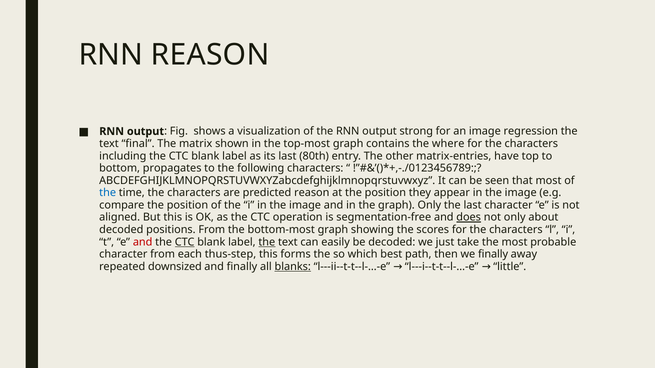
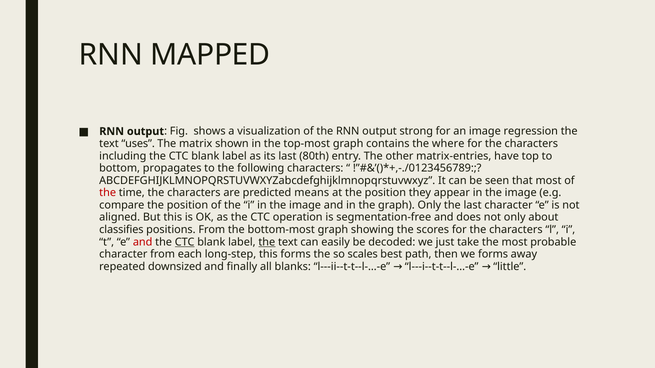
RNN REASON: REASON -> MAPPED (210, 55)
final: final -> uses (138, 144)
the colour: blue -> red (108, 193)
predicted reason: reason -> means (312, 193)
does underline: present -> none (469, 218)
decoded: decoded -> classifies (121, 230)
thus-step: thus-step -> long-step (230, 255)
which: which -> scales (363, 255)
we finally: finally -> forms (493, 255)
blanks underline: present -> none (293, 267)
